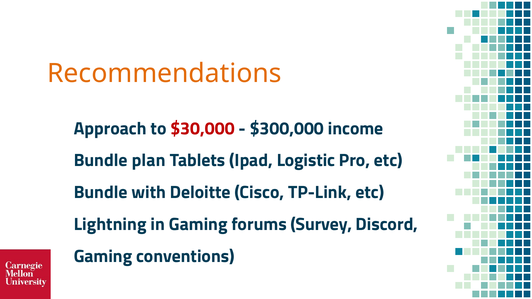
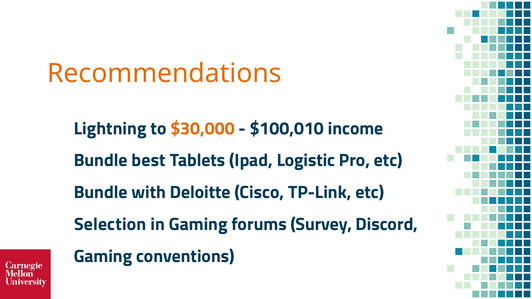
Approach: Approach -> Lightning (110, 129)
$30,000 colour: red -> orange (203, 129)
$300,000: $300,000 -> $100,010 (287, 129)
plan: plan -> best (149, 161)
Lightning: Lightning -> Selection (110, 224)
